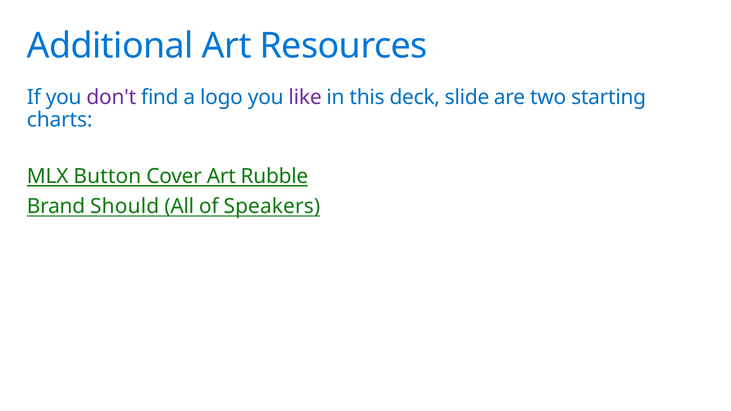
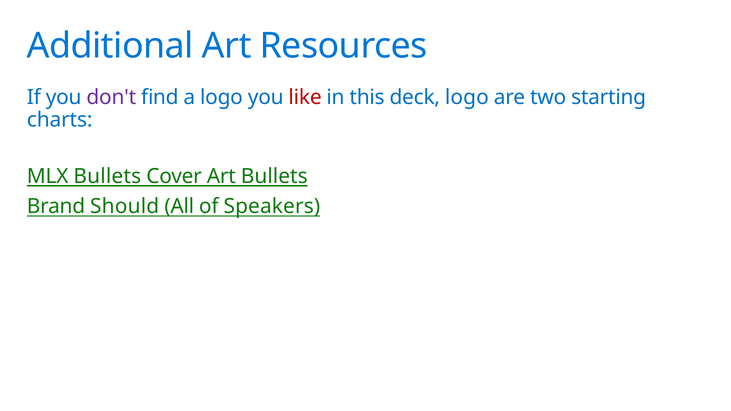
like colour: purple -> red (305, 97)
deck slide: slide -> logo (467, 97)
MLX Button: Button -> Bullets (107, 176)
Art Rubble: Rubble -> Bullets (274, 176)
